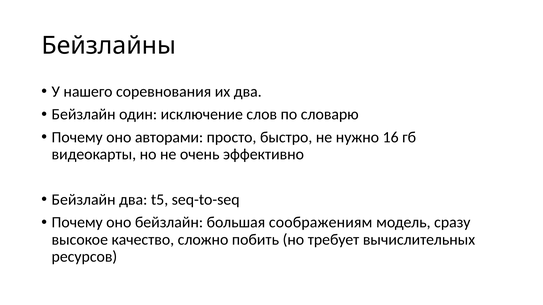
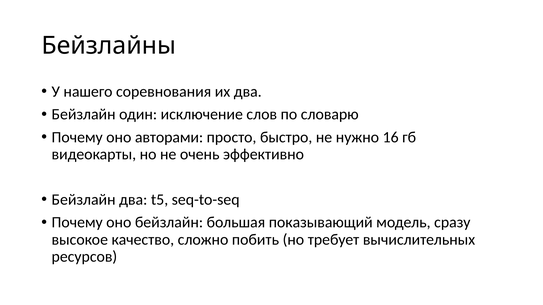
соображениям: соображениям -> показывающий (321, 223)
